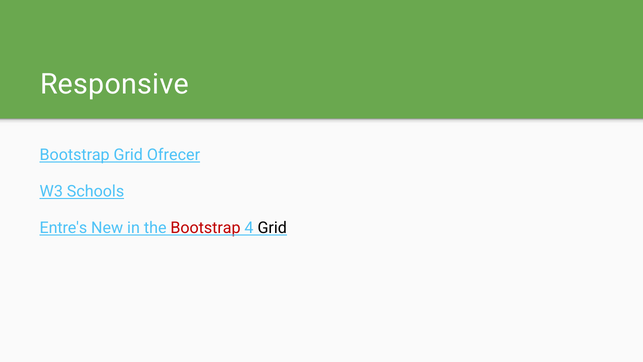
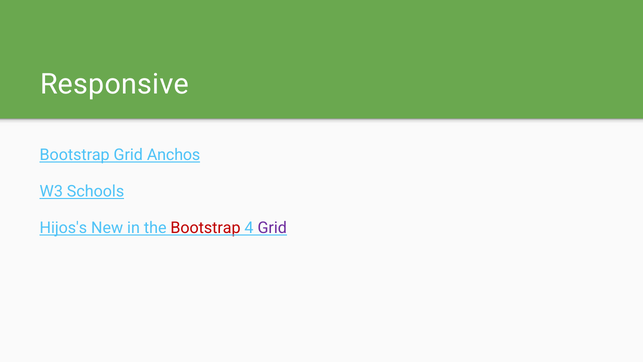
Ofrecer: Ofrecer -> Anchos (174, 155)
Entre's: Entre's -> Hijos's (63, 228)
Grid colour: black -> purple (272, 228)
